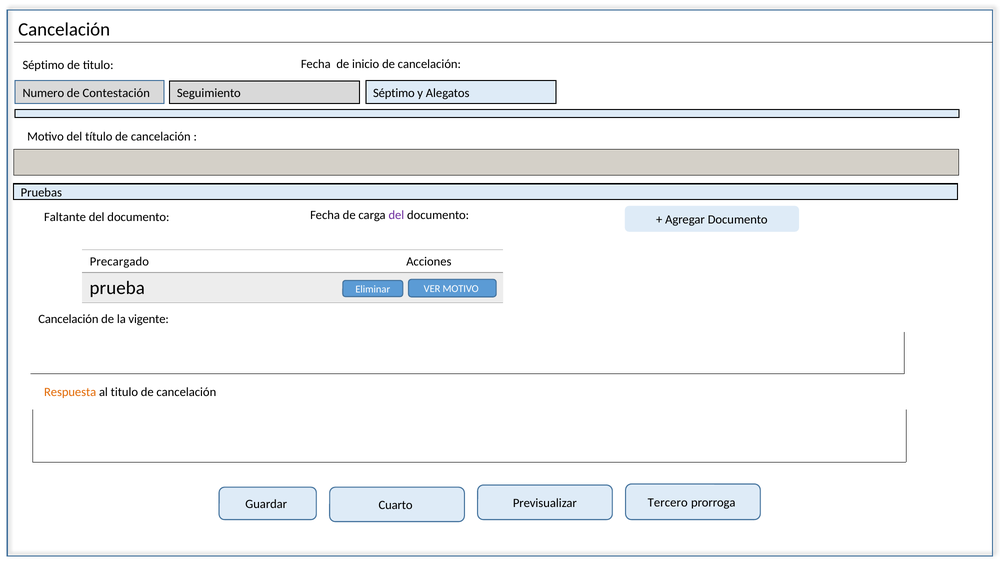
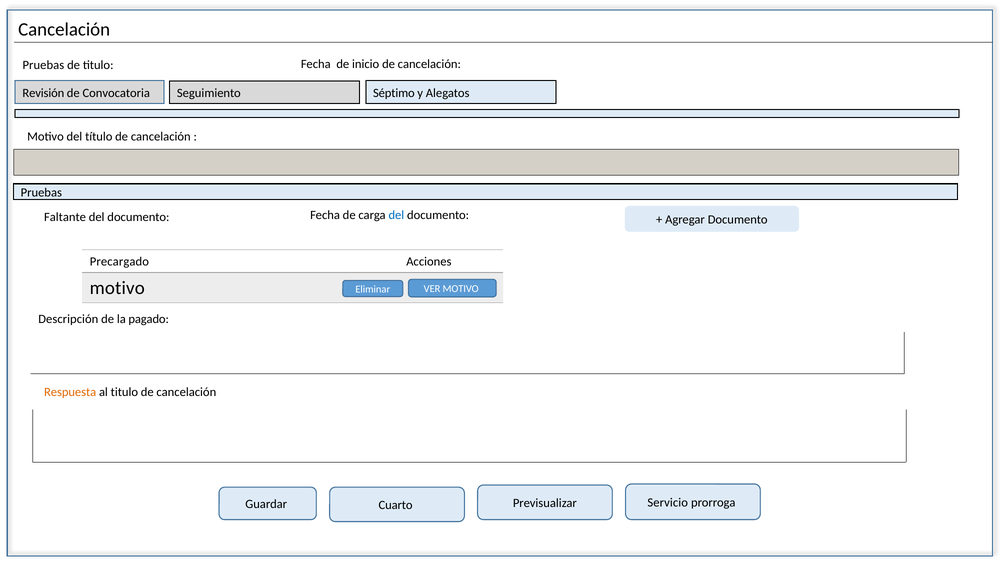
Séptimo: Séptimo -> Pruebas (43, 65)
Numero: Numero -> Revisión (43, 93)
Contestación: Contestación -> Convocatoria (116, 93)
del colour: purple -> blue (396, 215)
prueba: prueba -> motivo (117, 288)
Cancelación: Cancelación -> Descripción (68, 319)
vigente: vigente -> pagado (149, 319)
Tercero: Tercero -> Servicio (668, 503)
